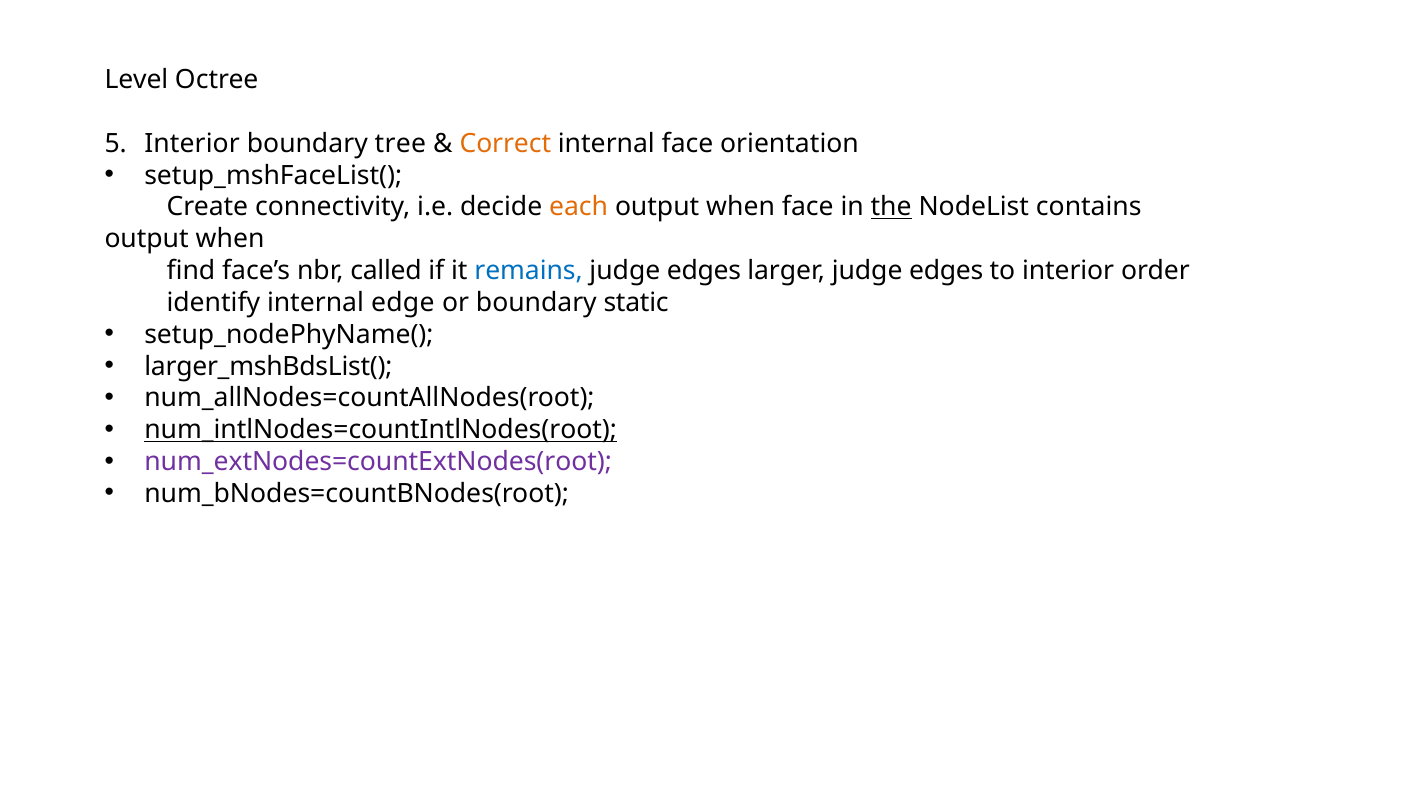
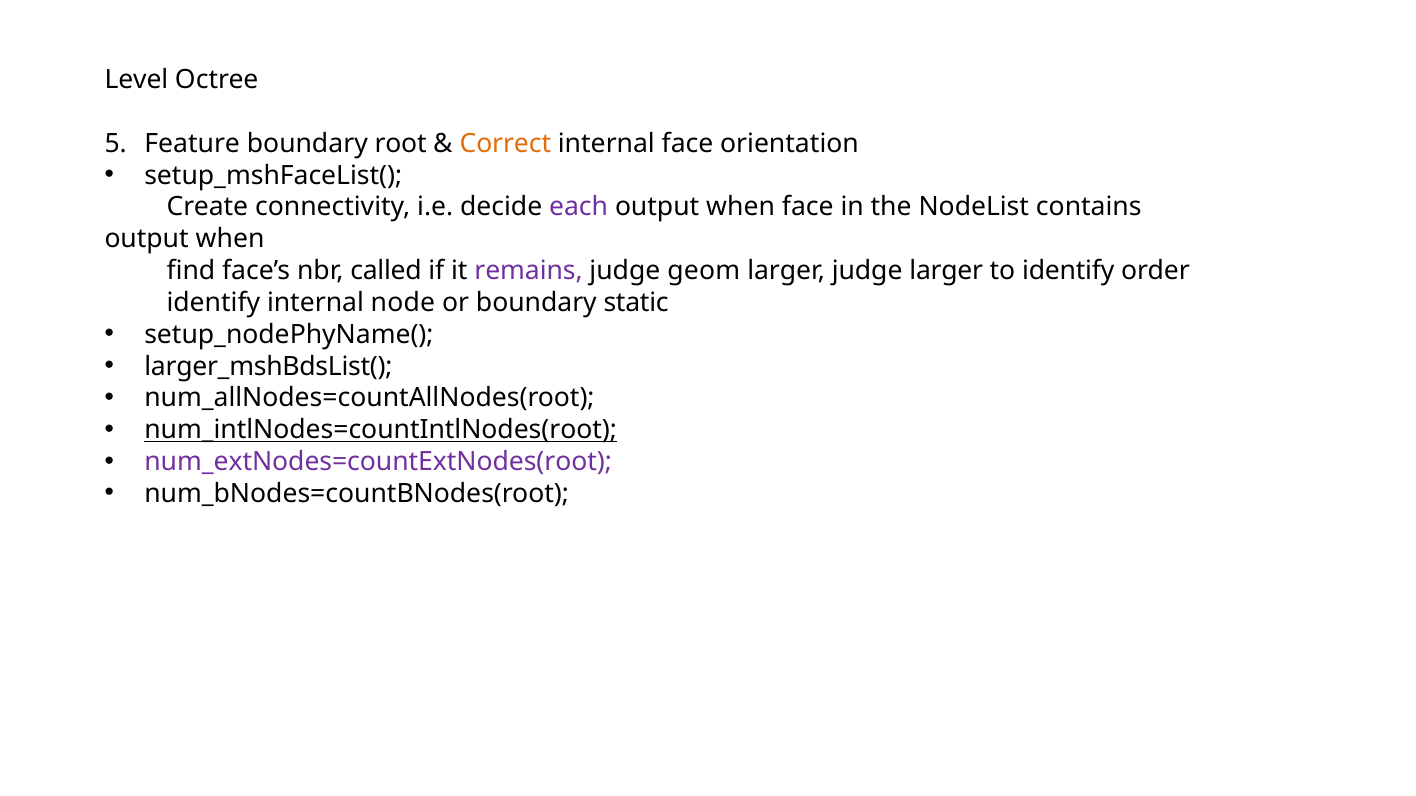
Interior: Interior -> Feature (192, 144)
tree: tree -> root (401, 144)
each colour: orange -> purple (579, 207)
the underline: present -> none (891, 207)
remains colour: blue -> purple (529, 271)
edges: edges -> geom (704, 271)
larger judge edges: edges -> larger (946, 271)
to interior: interior -> identify (1068, 271)
edge: edge -> node (403, 303)
